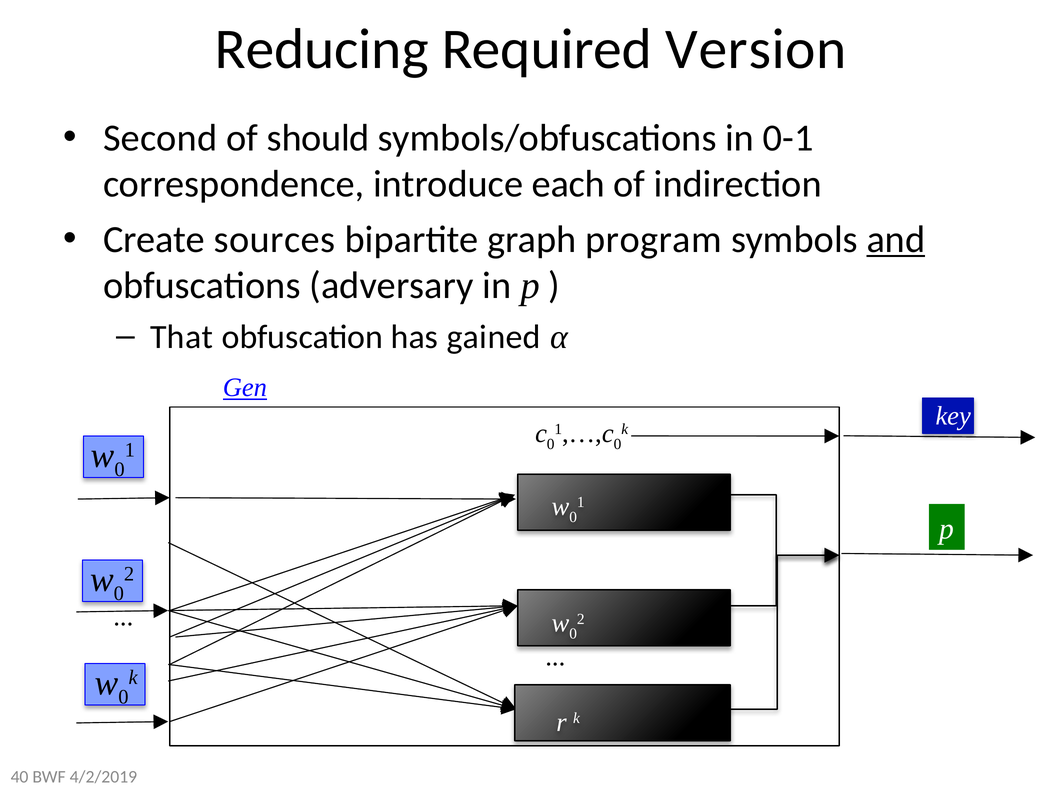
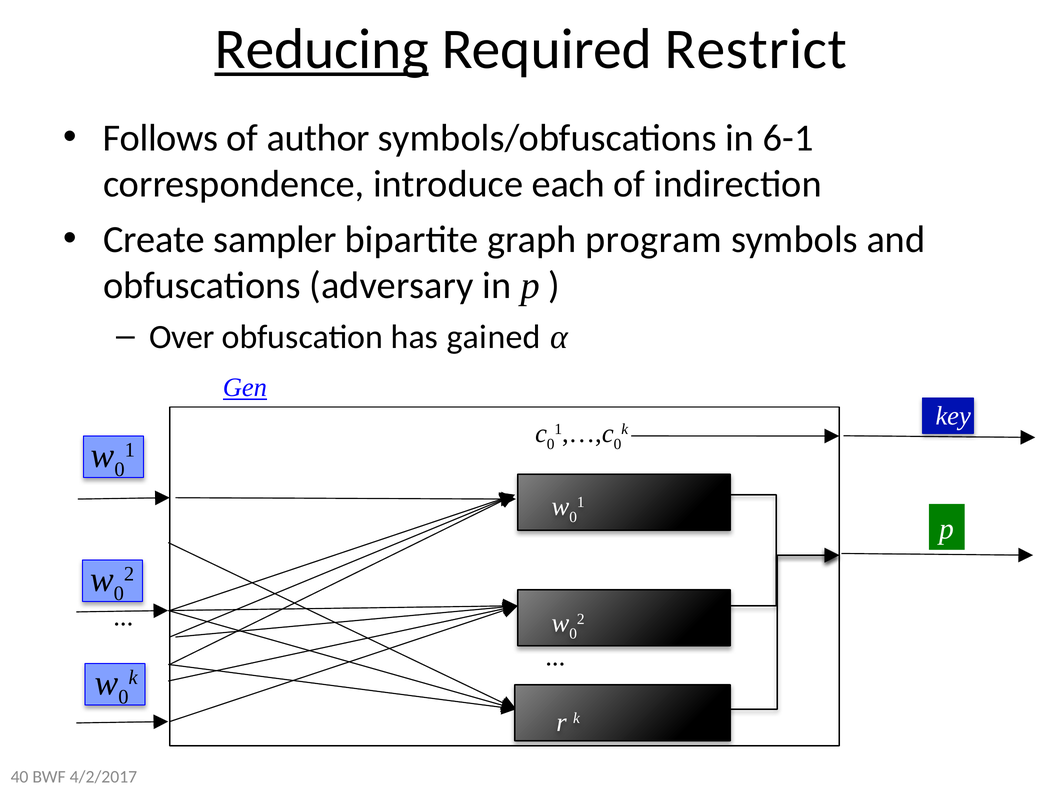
Reducing underline: none -> present (322, 49)
Version: Version -> Restrict (756, 49)
Second: Second -> Follows (160, 138)
should: should -> author (318, 138)
0-1: 0-1 -> 6-1 (788, 138)
sources: sources -> sampler (275, 240)
and underline: present -> none (896, 240)
That: That -> Over (182, 337)
4/2/2019: 4/2/2019 -> 4/2/2017 (103, 777)
